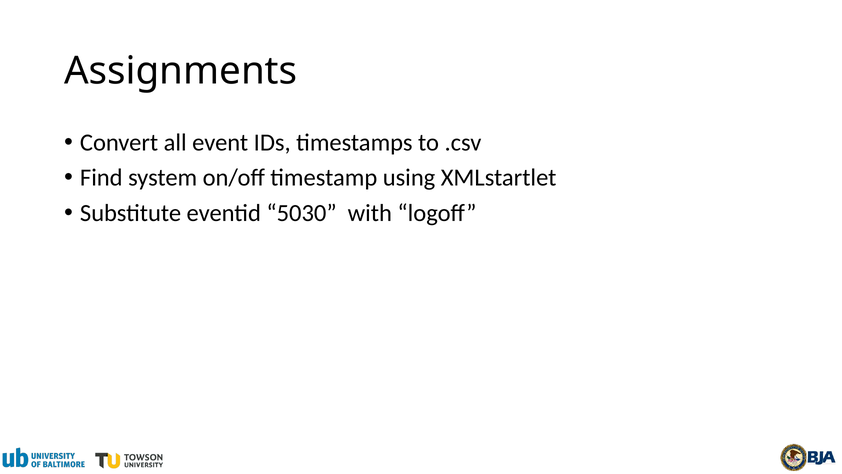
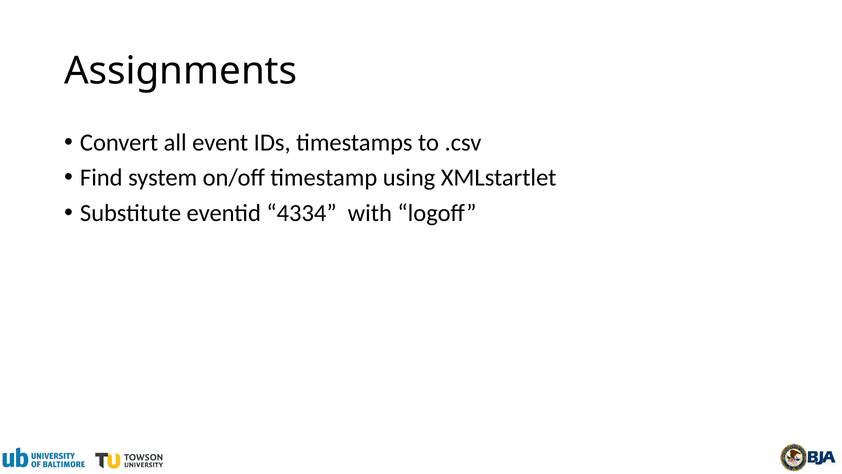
5030: 5030 -> 4334 (302, 213)
